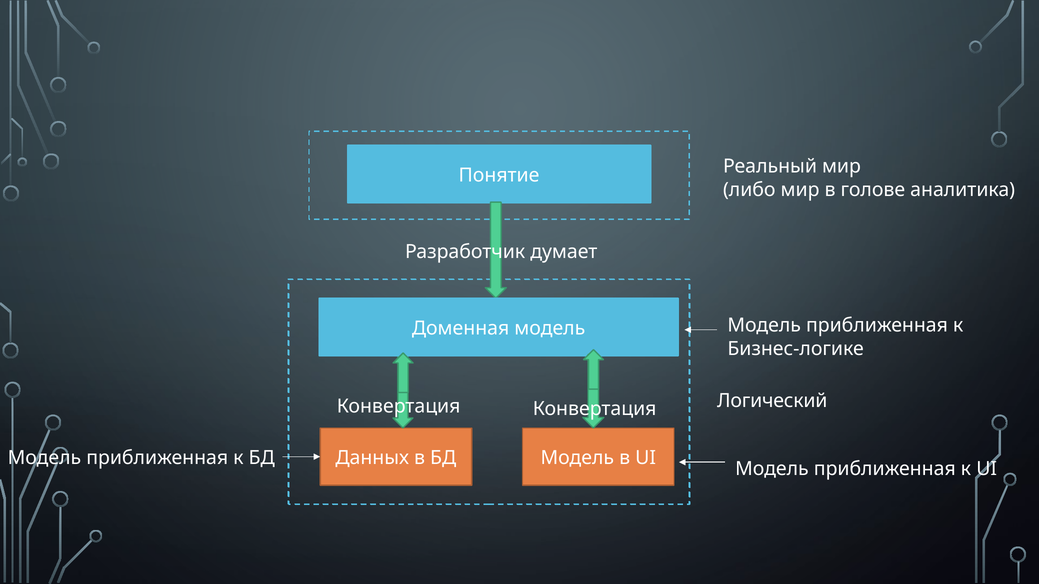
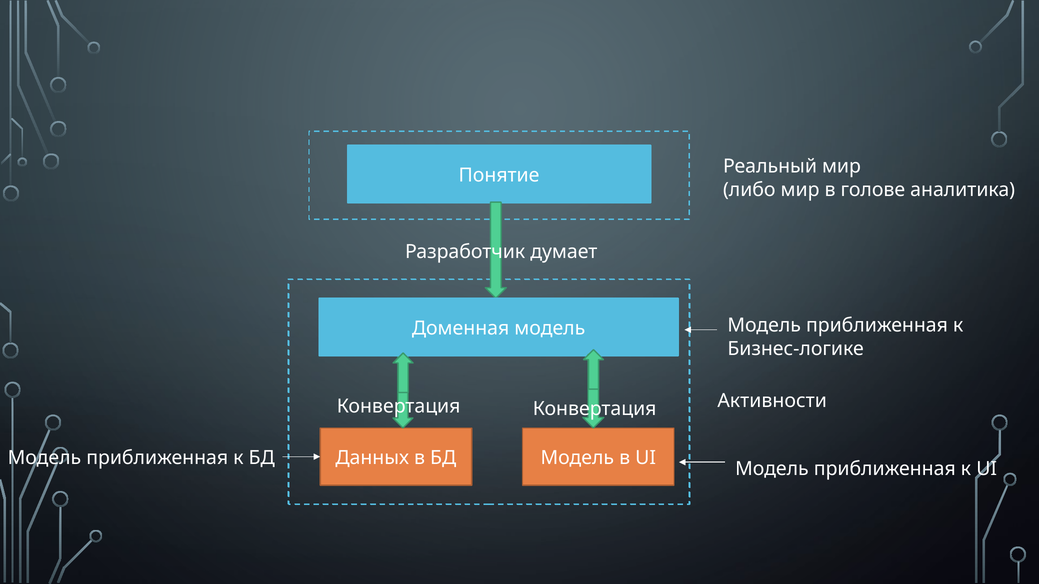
Логический: Логический -> Активности (772, 401)
